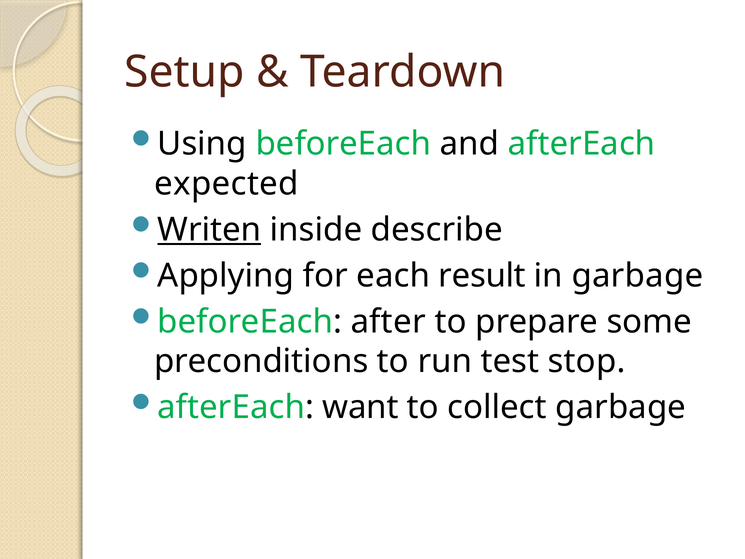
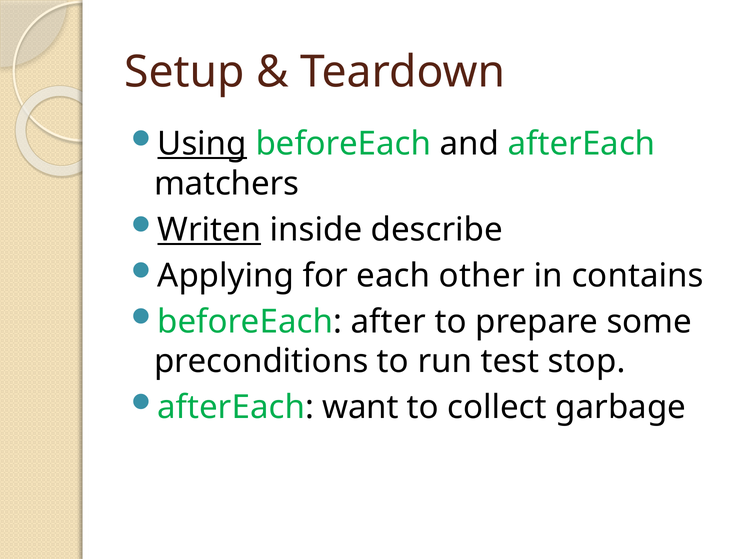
Using underline: none -> present (202, 144)
expected: expected -> matchers (227, 184)
result: result -> other (482, 275)
in garbage: garbage -> contains (638, 275)
